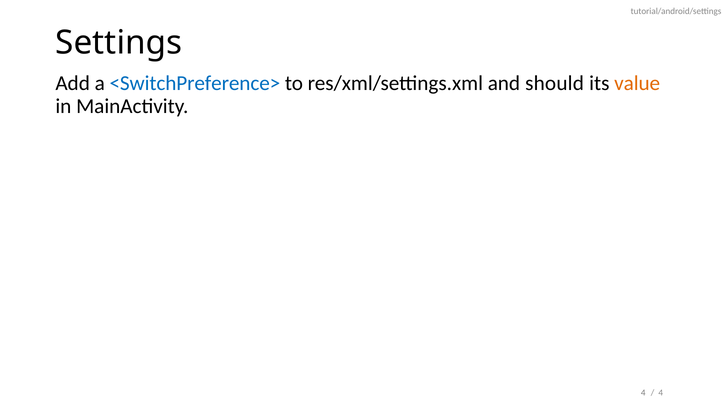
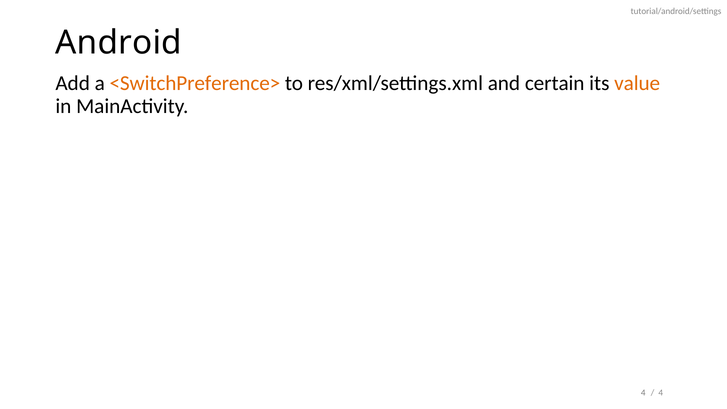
Settings: Settings -> Android (119, 43)
<SwitchPreference> colour: blue -> orange (195, 83)
should: should -> certain (555, 83)
